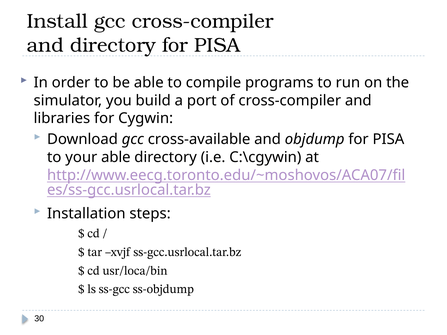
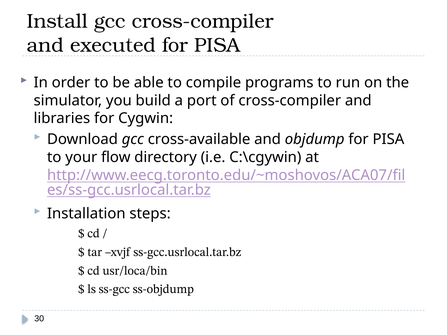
and directory: directory -> executed (113, 45)
your able: able -> flow (116, 157)
